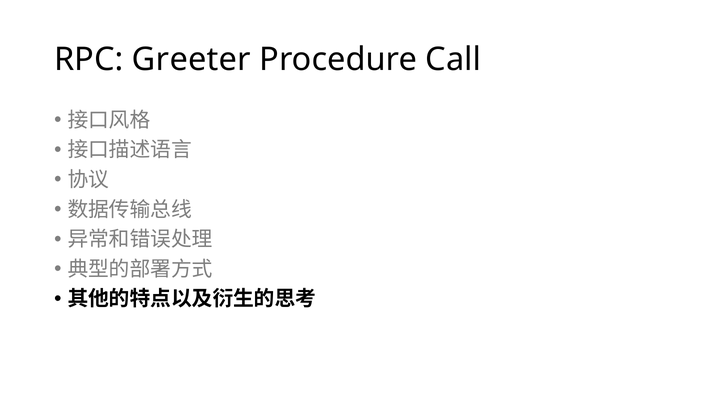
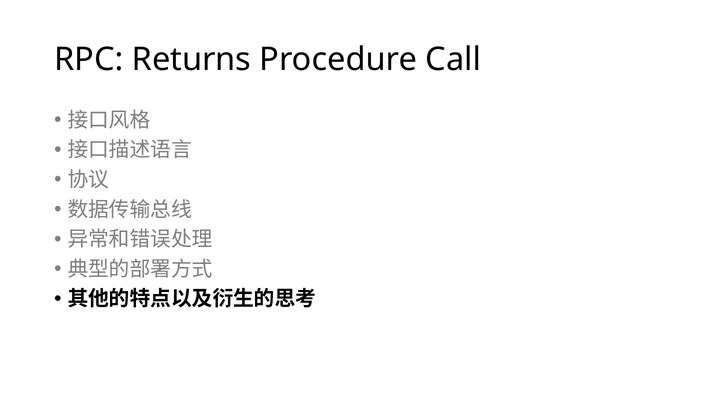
Greeter: Greeter -> Returns (192, 60)
